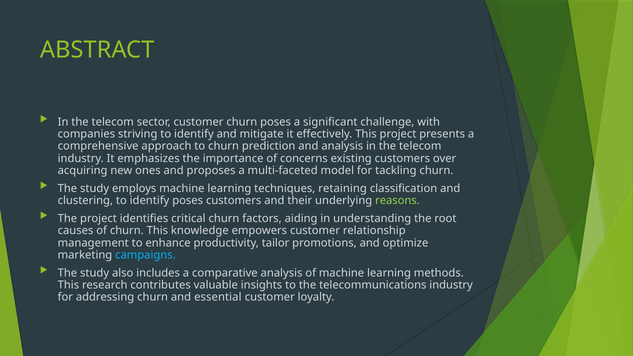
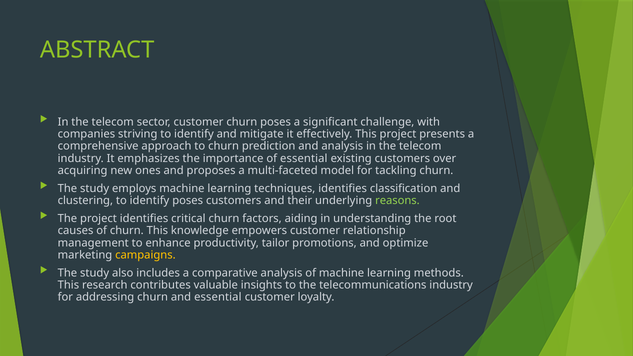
of concerns: concerns -> essential (304, 158)
techniques retaining: retaining -> identifies (343, 189)
campaigns colour: light blue -> yellow (145, 255)
